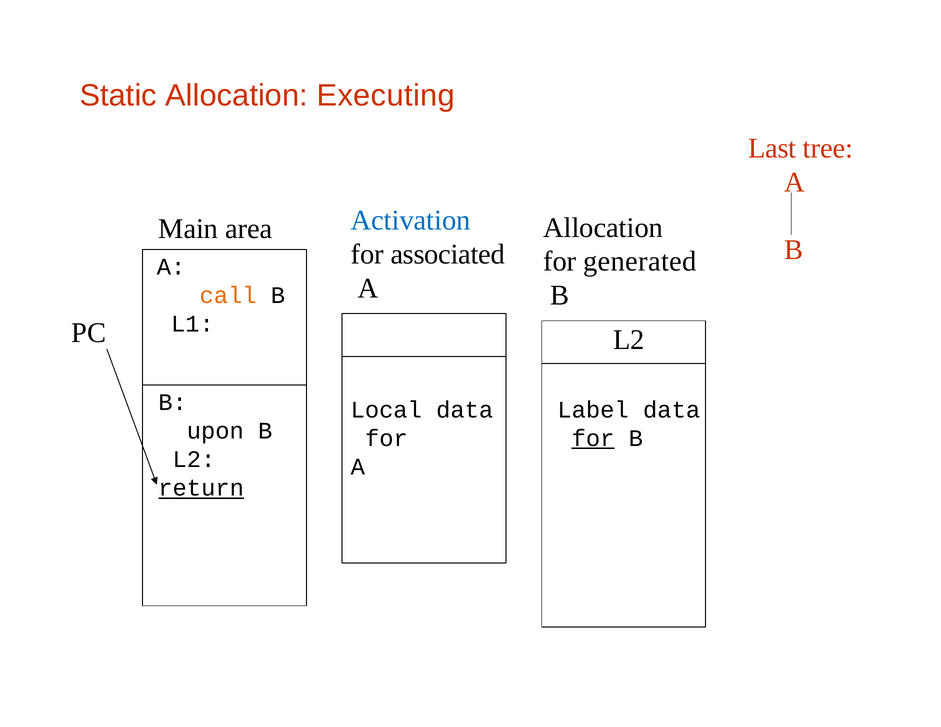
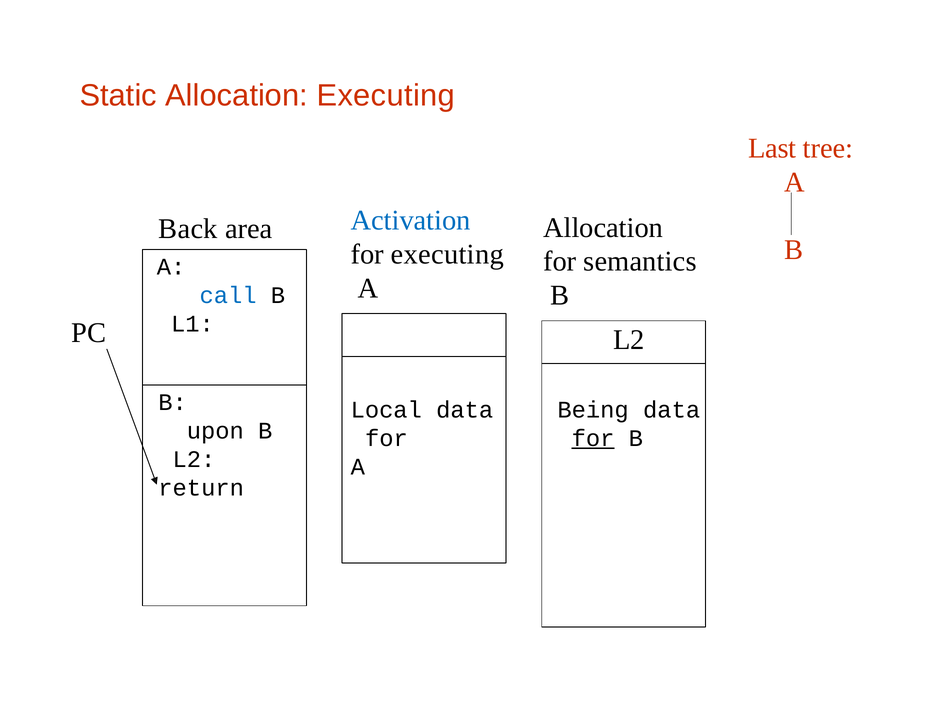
Main: Main -> Back (188, 229)
for associated: associated -> executing (447, 254)
generated: generated -> semantics (640, 262)
call colour: orange -> blue (228, 295)
Label: Label -> Being (593, 410)
return underline: present -> none (201, 488)
